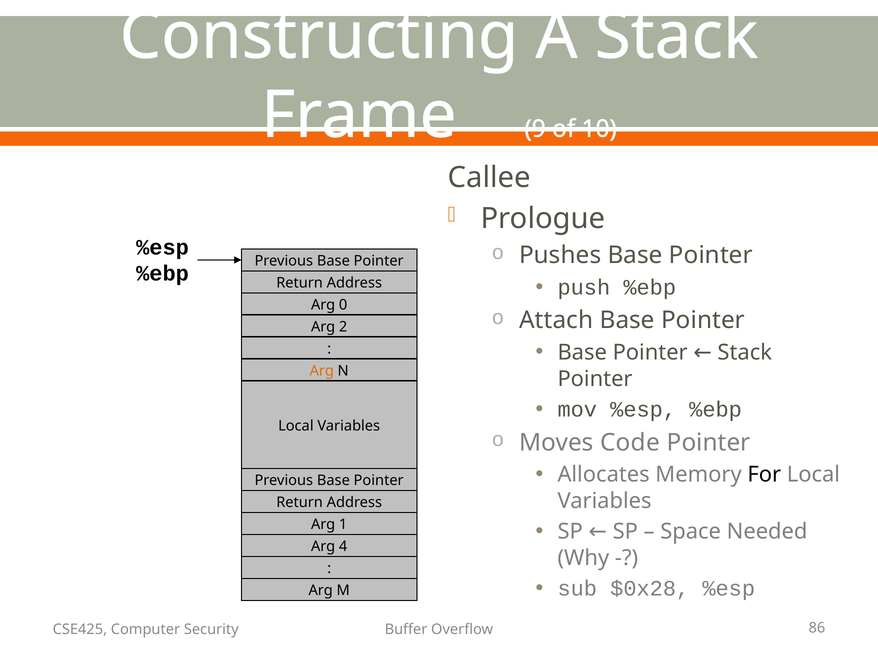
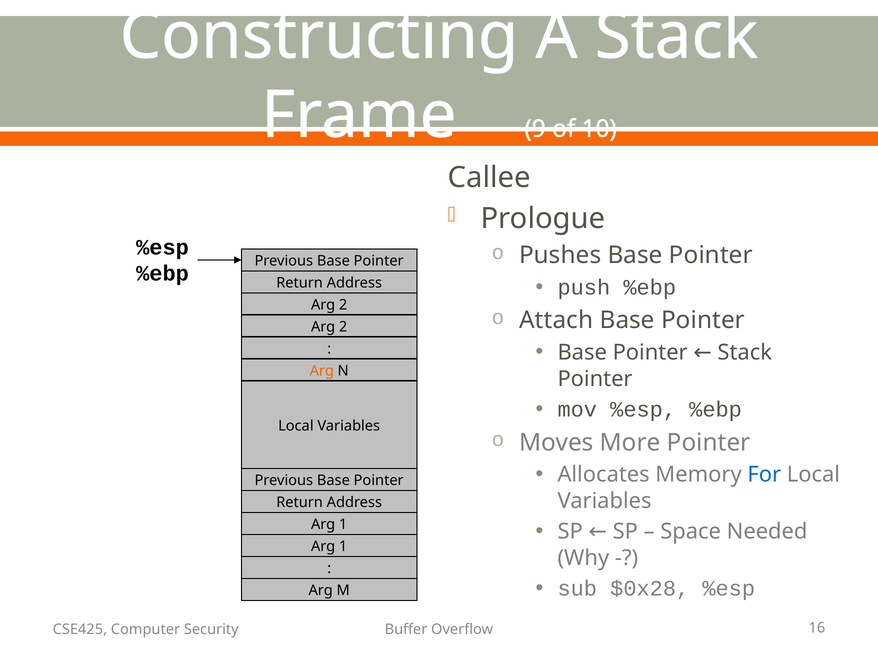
0: 0 -> 2 (343, 305)
Code: Code -> More (630, 442)
For colour: black -> blue (764, 474)
4: 4 -> 1 (343, 546)
86: 86 -> 16 (817, 628)
